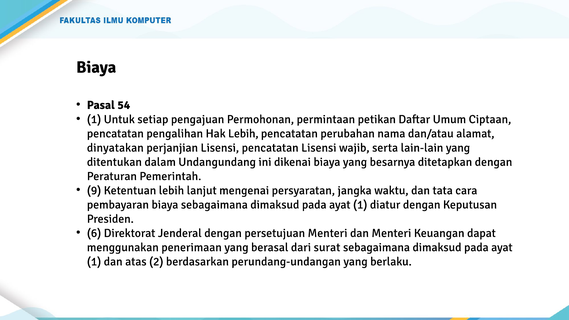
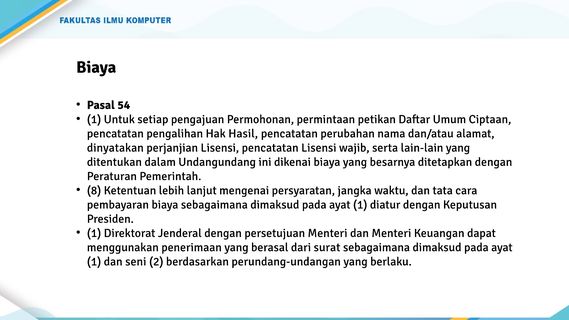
Hak Lebih: Lebih -> Hasil (243, 134)
9: 9 -> 8 (94, 190)
6: 6 -> 1 (94, 233)
atas: atas -> seni (136, 262)
